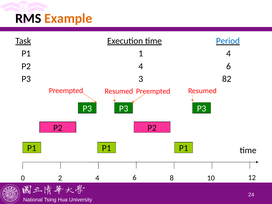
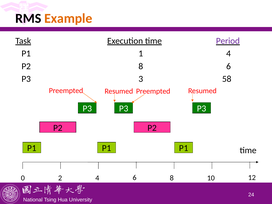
Period colour: blue -> purple (228, 41)
P2 4: 4 -> 8 (141, 66)
82: 82 -> 58 (227, 79)
